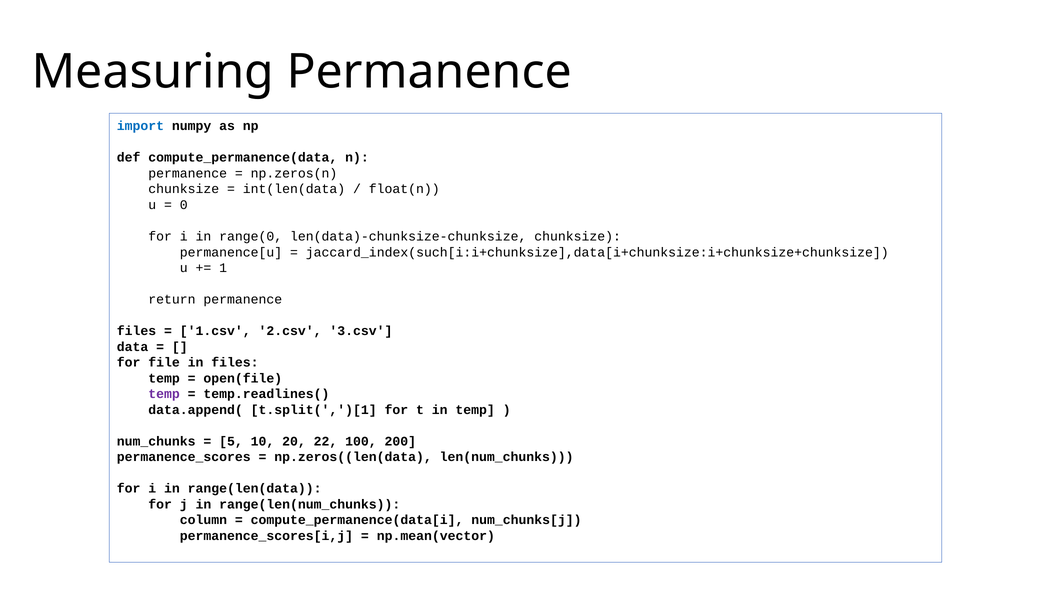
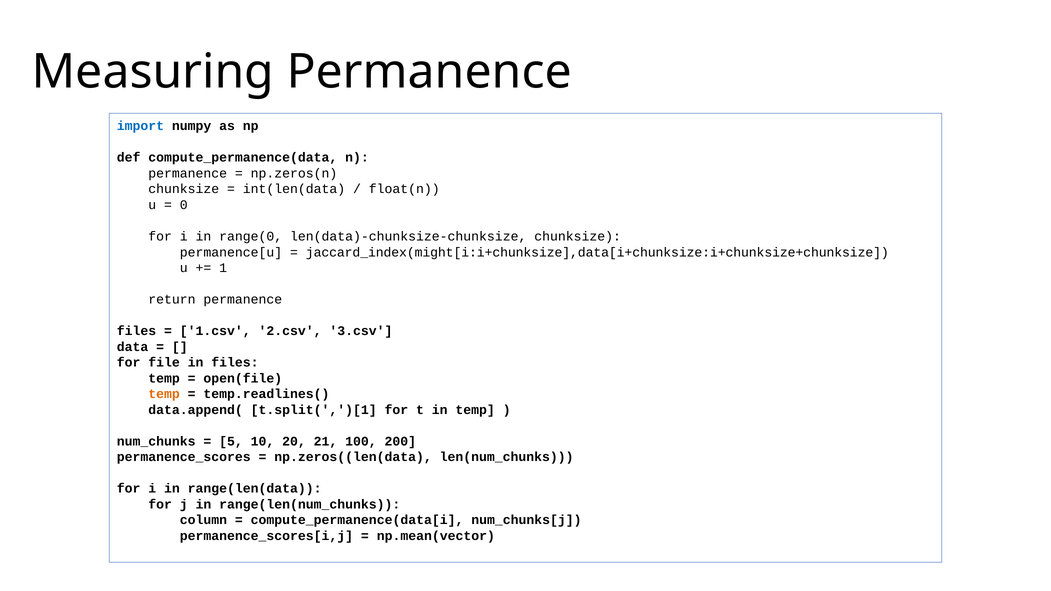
jaccard_index(such[i:i+chunksize],data[i+chunksize:i+chunksize+chunksize: jaccard_index(such[i:i+chunksize],data[i+chunksize:i+chunksize+chunksize -> jaccard_index(might[i:i+chunksize],data[i+chunksize:i+chunksize+chunksize (597, 252)
temp colour: purple -> orange (164, 394)
22: 22 -> 21 (326, 441)
